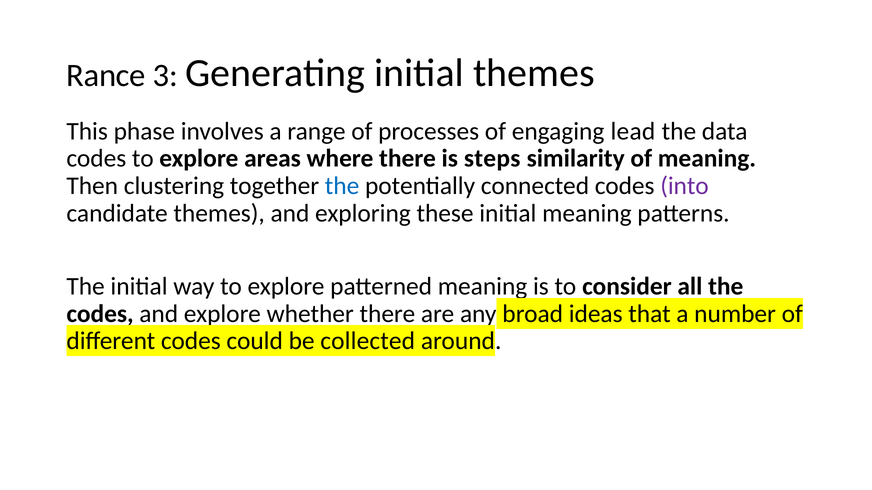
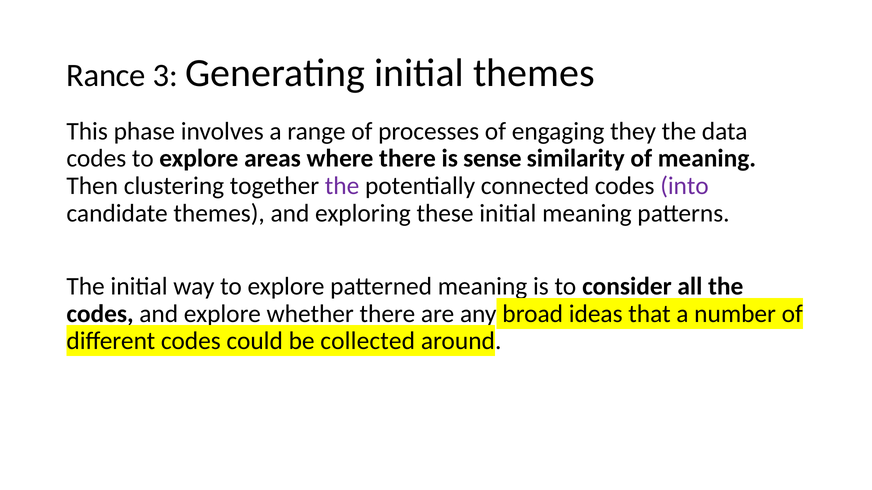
lead: lead -> they (633, 131)
steps: steps -> sense (492, 159)
the colour: blue -> purple (342, 186)
